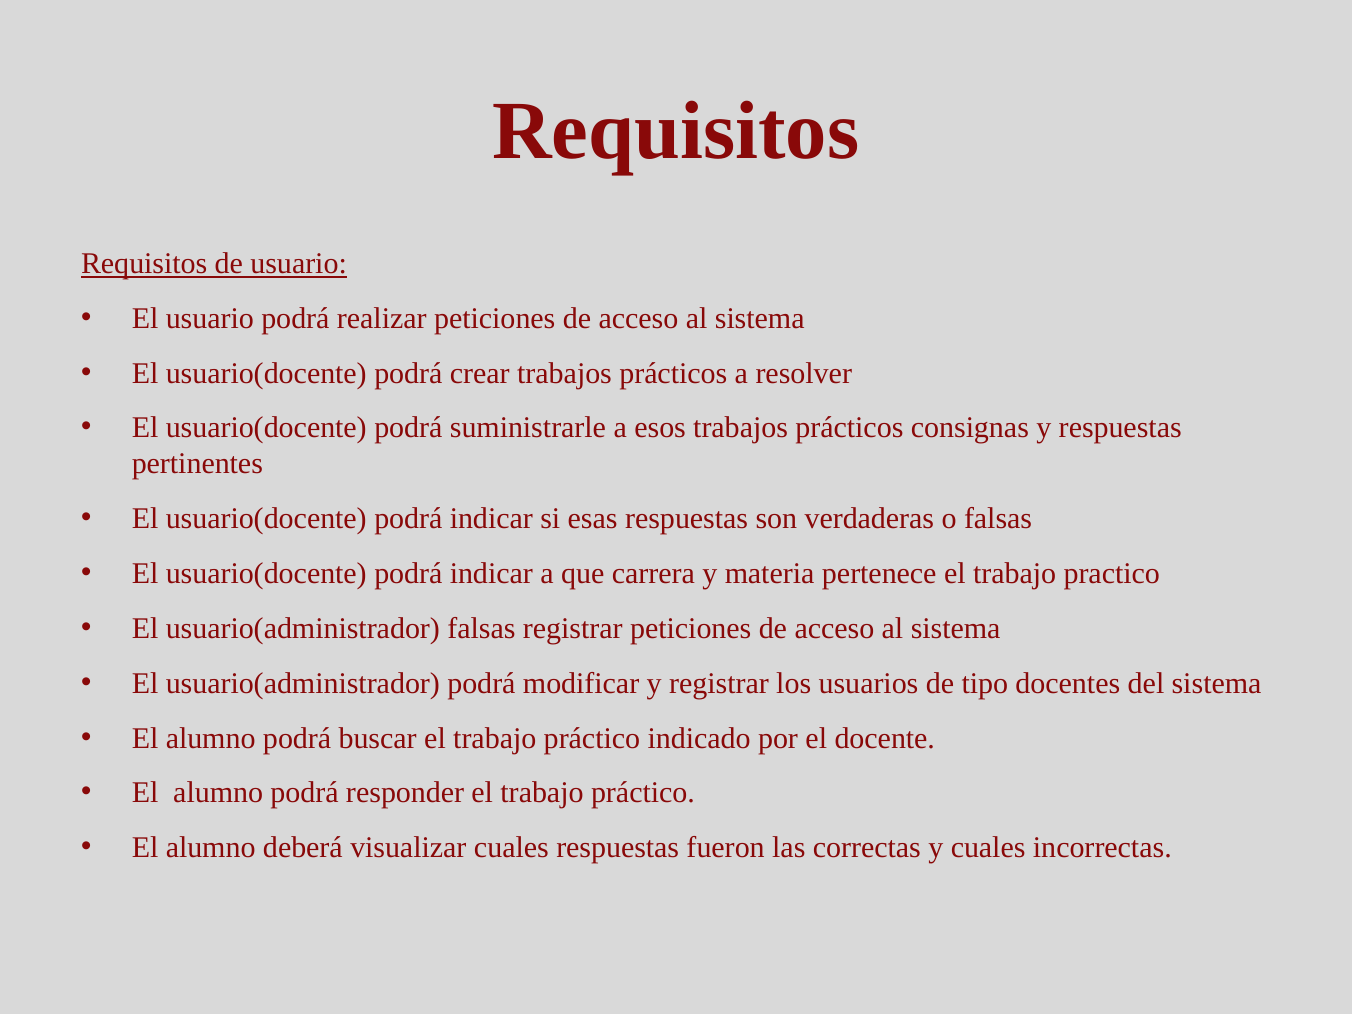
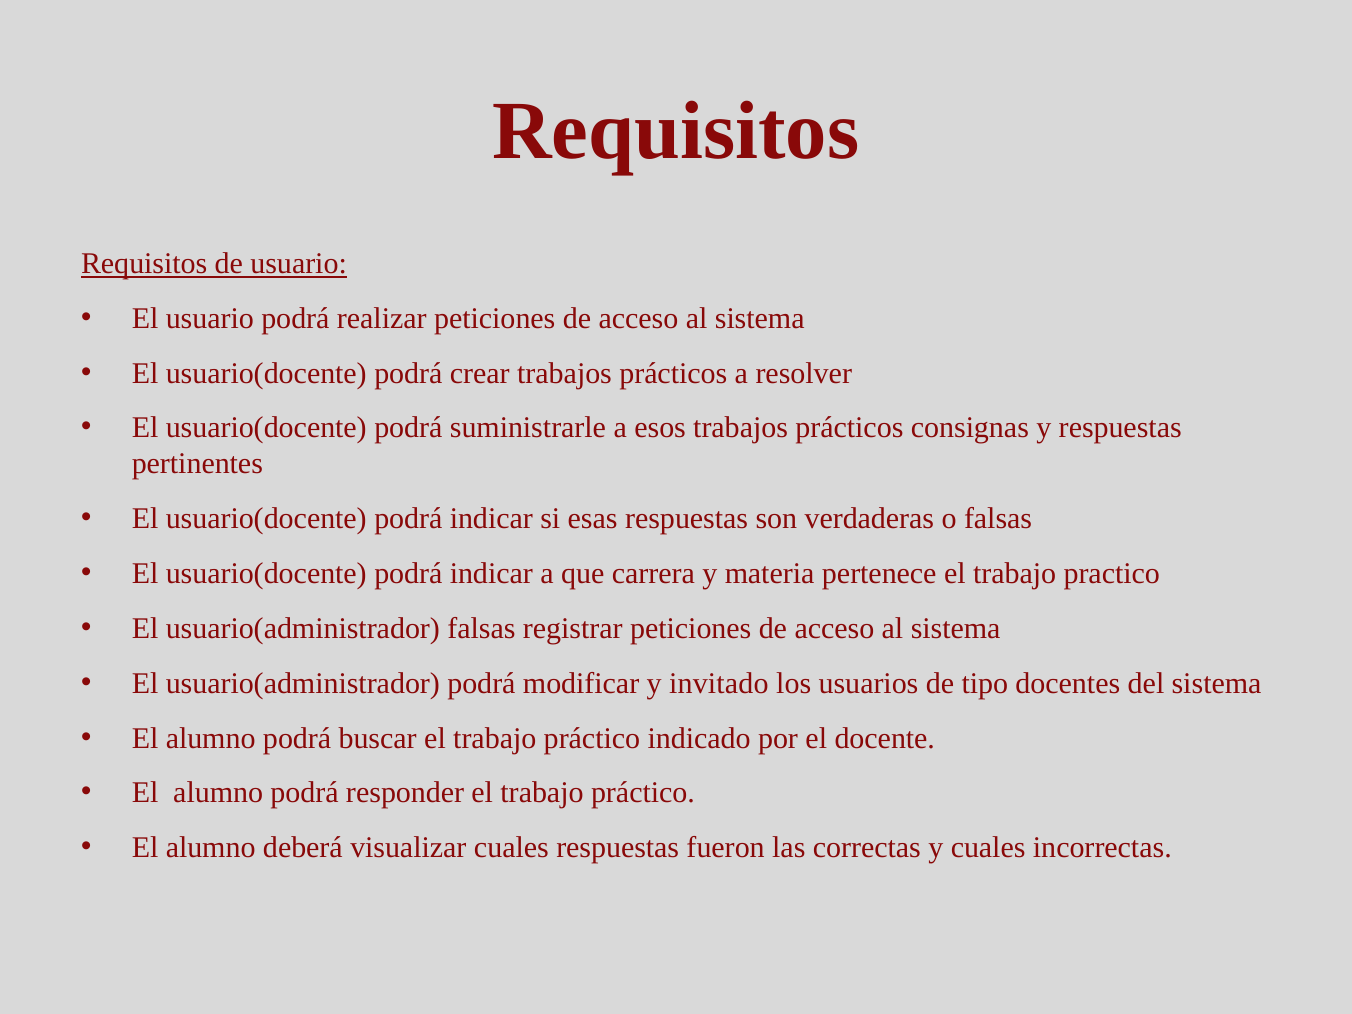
y registrar: registrar -> invitado (719, 683)
